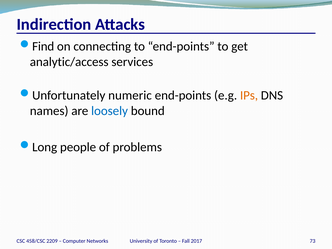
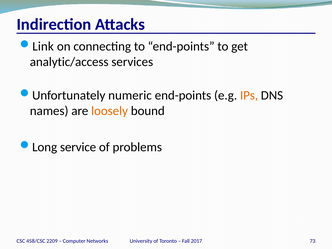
Find: Find -> Link (43, 46)
loosely colour: blue -> orange (110, 111)
people: people -> service (78, 147)
